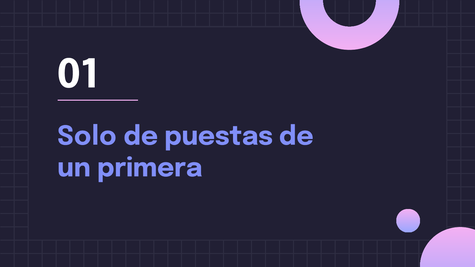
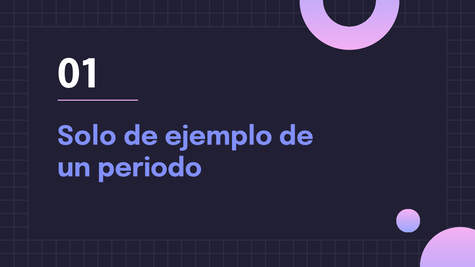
puestas: puestas -> ejemplo (219, 136)
primera: primera -> periodo (150, 168)
